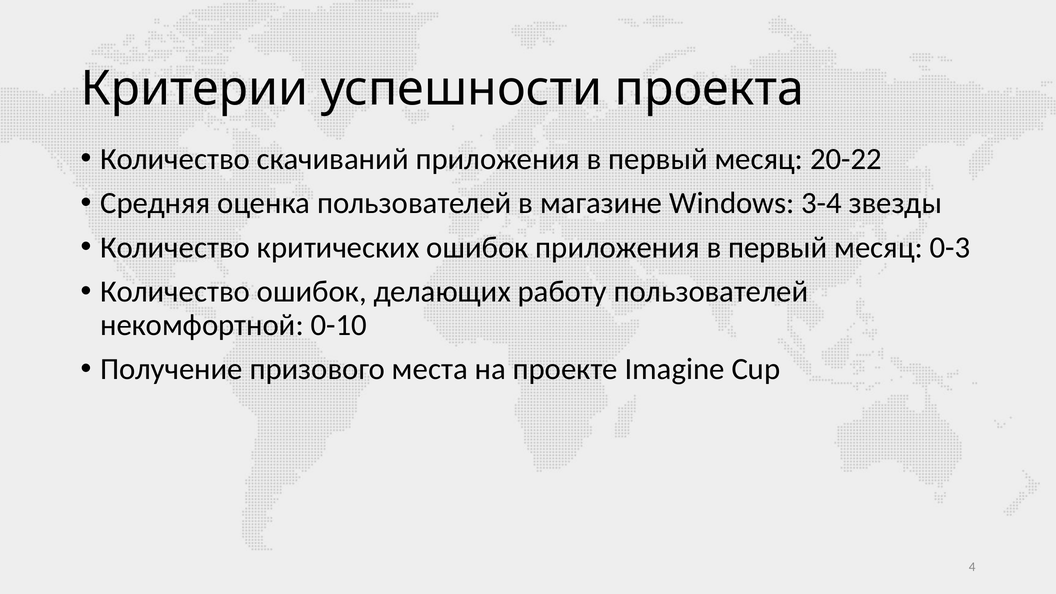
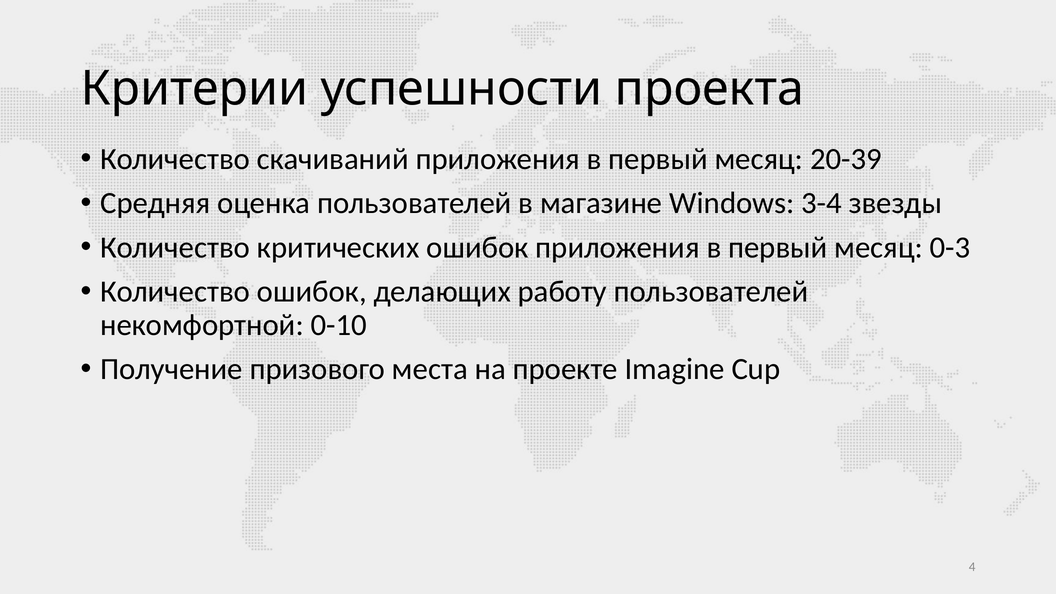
20-22: 20-22 -> 20-39 (846, 159)
